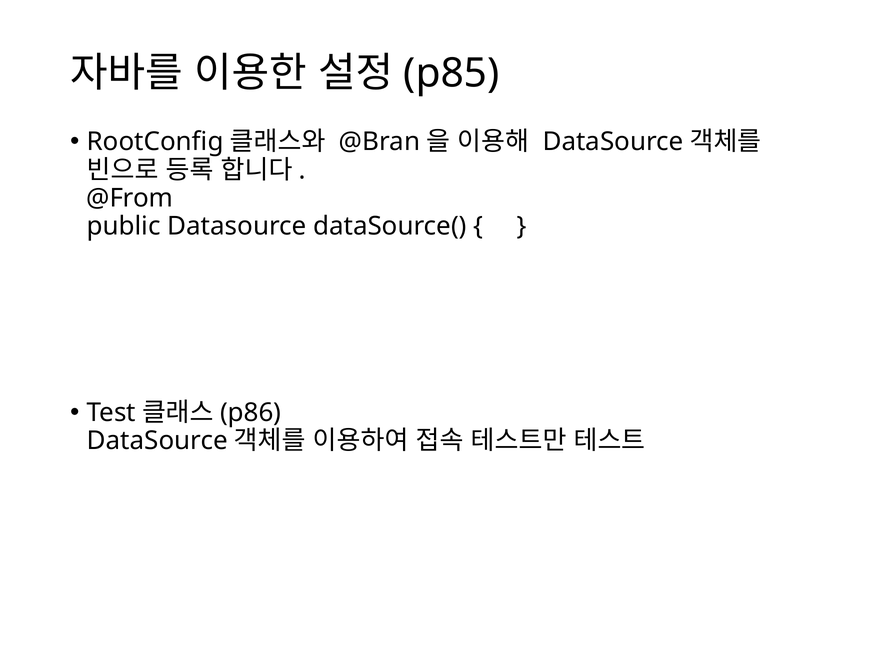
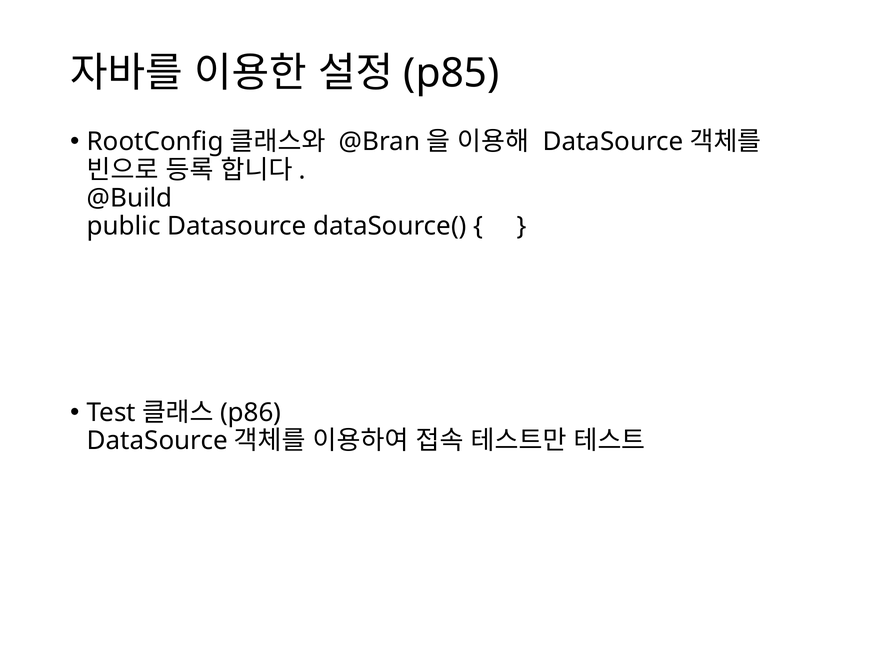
@From: @From -> @Build (130, 198)
